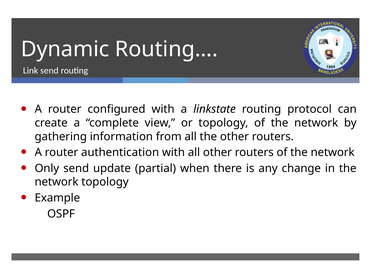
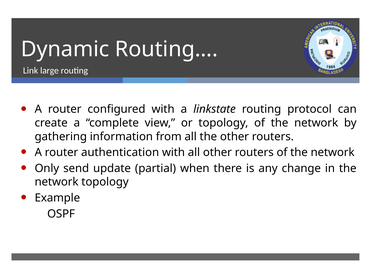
Link send: send -> large (49, 70)
